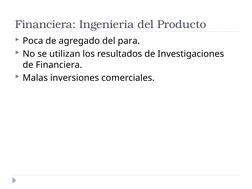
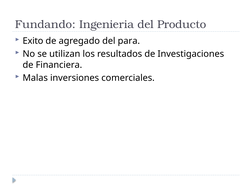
Financiera: Financiera -> Fundando (45, 24)
Poca: Poca -> Exito (33, 41)
